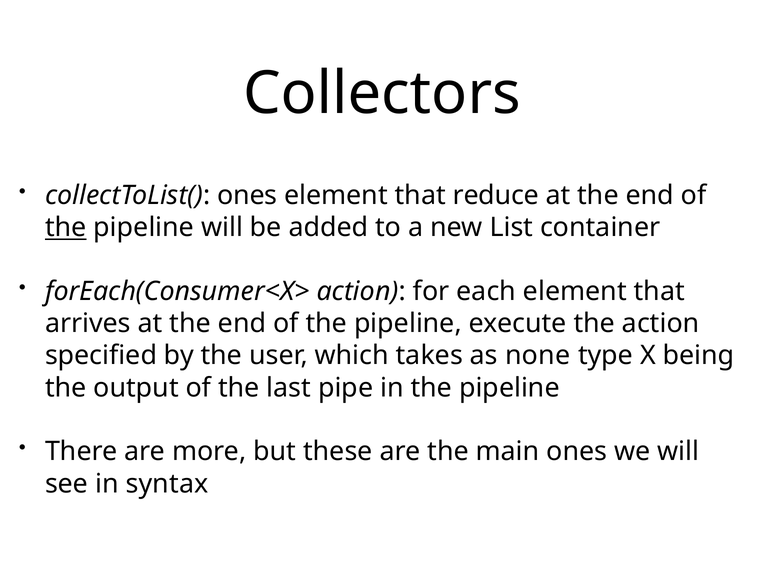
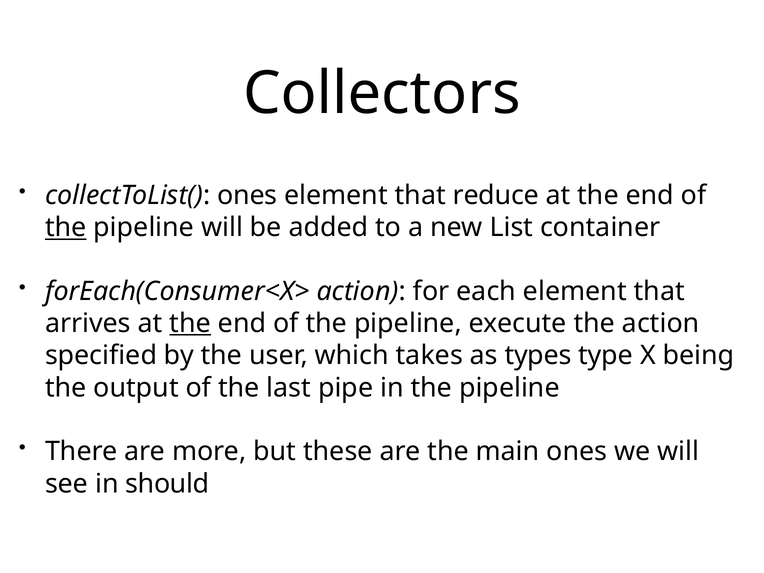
the underline: none -> present (190, 323)
none: none -> types (538, 356)
syntax: syntax -> should (167, 484)
